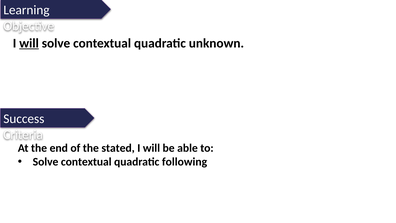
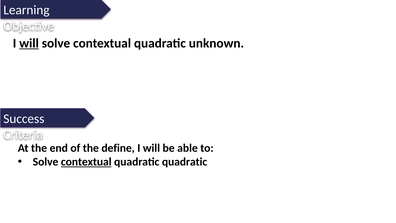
stated: stated -> define (118, 148)
contextual underline: none -> present (86, 162)
quadratic following: following -> quadratic (185, 162)
